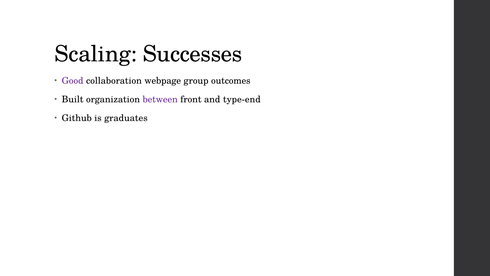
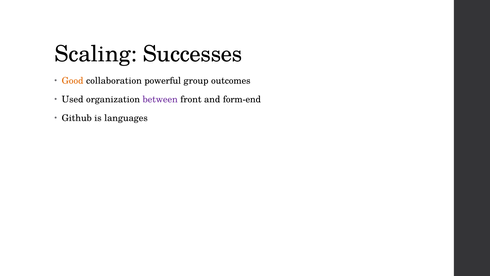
Good colour: purple -> orange (73, 81)
webpage: webpage -> powerful (163, 81)
Built: Built -> Used (73, 99)
type-end: type-end -> form-end (242, 99)
graduates: graduates -> languages (126, 118)
